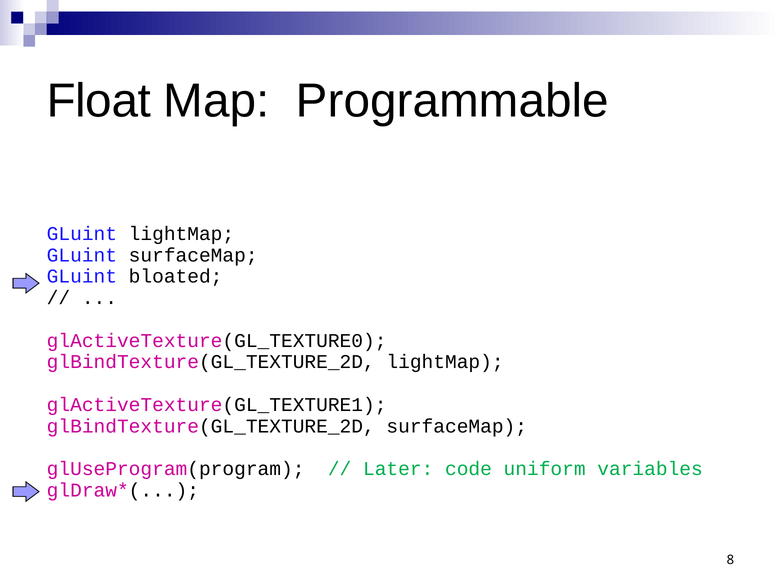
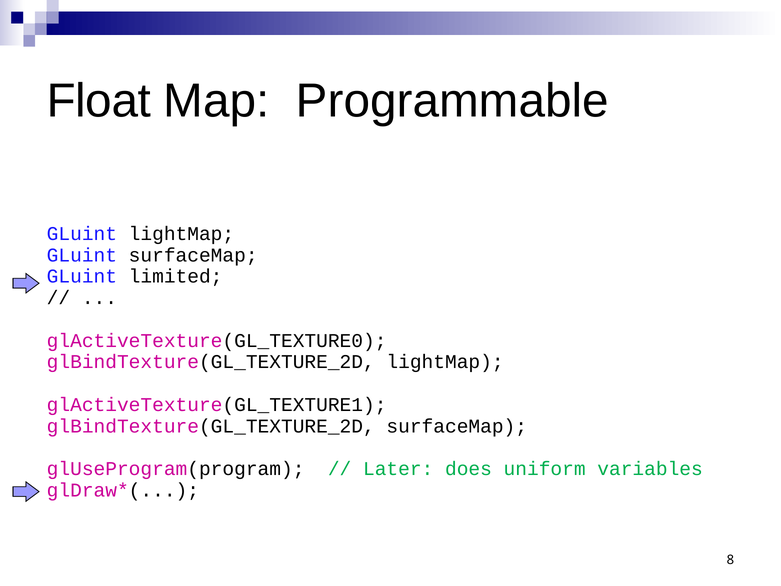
bloated: bloated -> limited (176, 276)
code: code -> does (468, 469)
